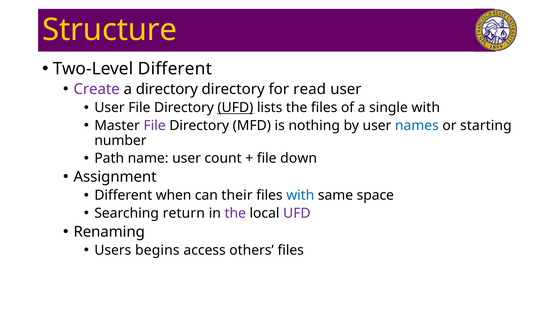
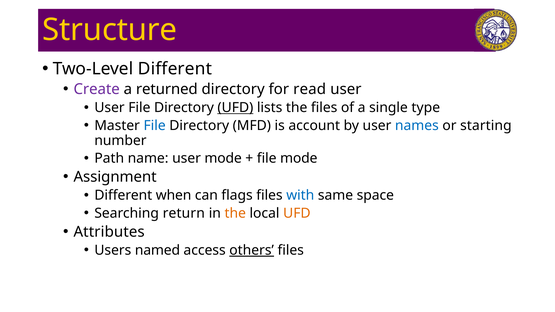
a directory: directory -> returned (167, 89)
single with: with -> type (426, 108)
File colour: purple -> blue (155, 126)
nothing: nothing -> account (314, 126)
user count: count -> mode (223, 158)
file down: down -> mode (299, 158)
their: their -> flags (237, 195)
the colour: purple -> orange (235, 213)
UFD colour: purple -> orange (297, 213)
Renaming: Renaming -> Attributes (109, 232)
begins: begins -> named (157, 250)
others underline: none -> present (252, 250)
